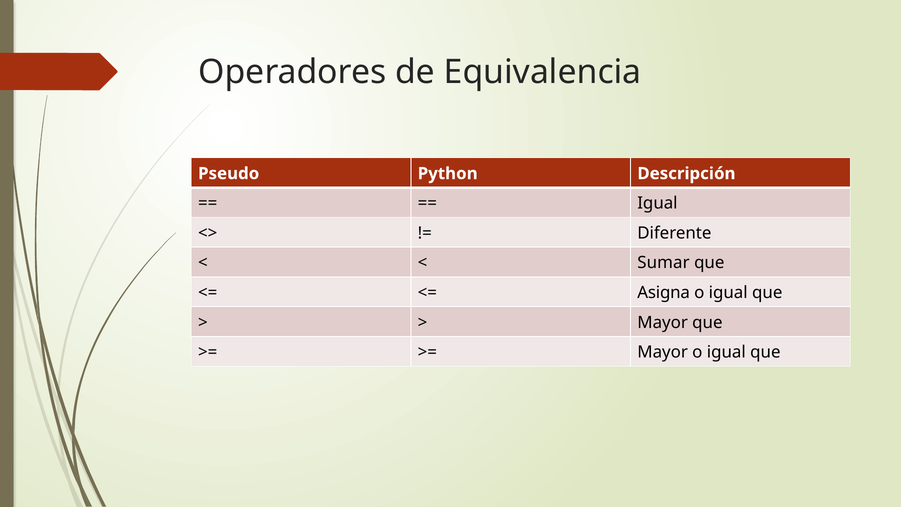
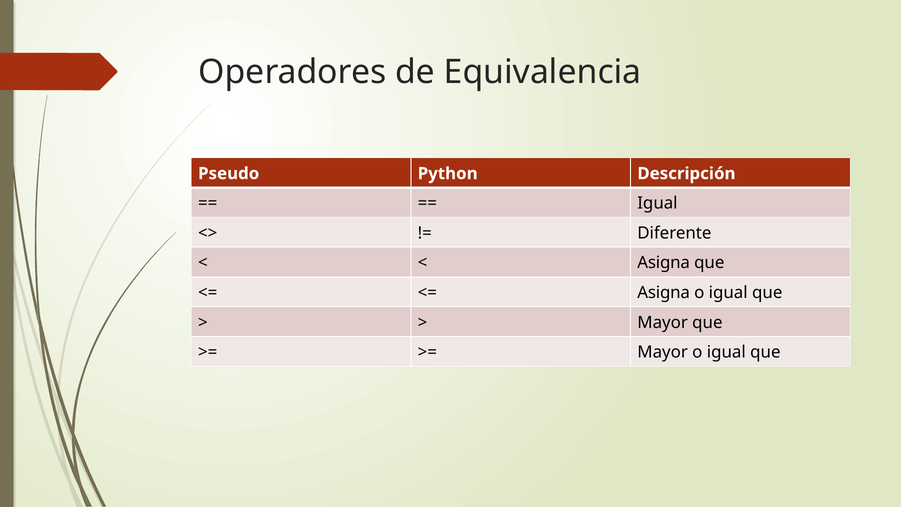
Sumar: Sumar -> Asigna (664, 263)
